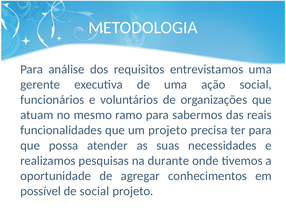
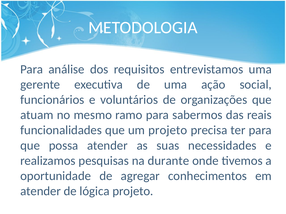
possível: possível -> atender (41, 192)
de social: social -> lógica (95, 192)
